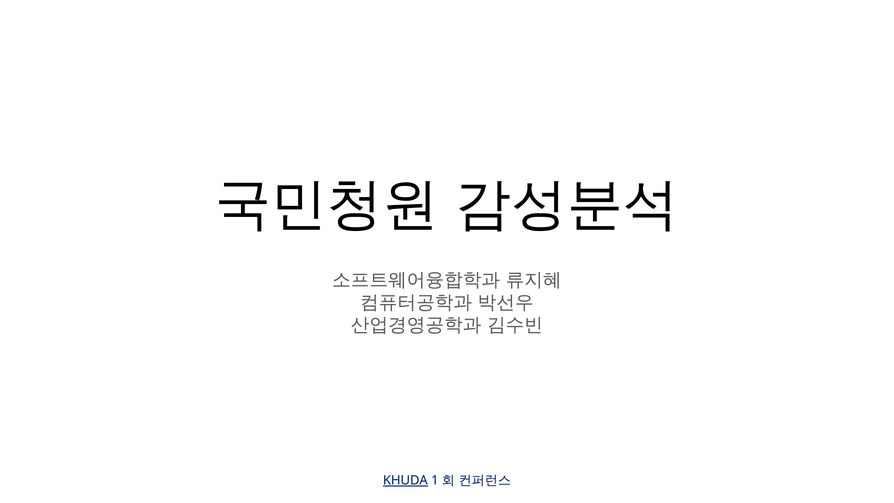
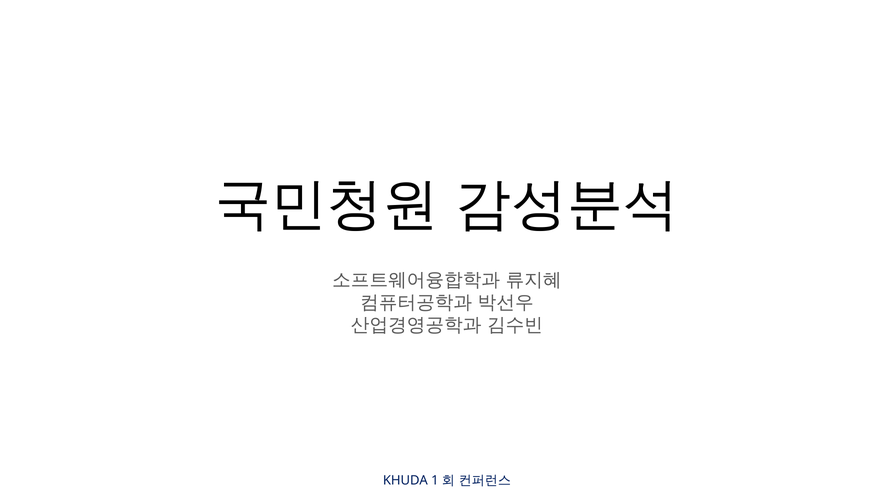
KHUDA underline: present -> none (405, 480)
